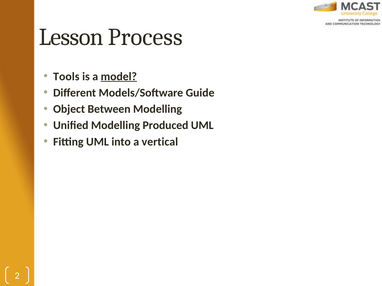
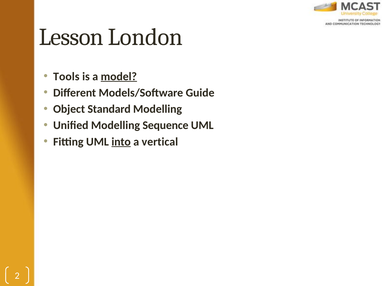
Process: Process -> London (145, 37)
Between: Between -> Standard (109, 109)
Produced: Produced -> Sequence (165, 126)
into underline: none -> present (121, 142)
